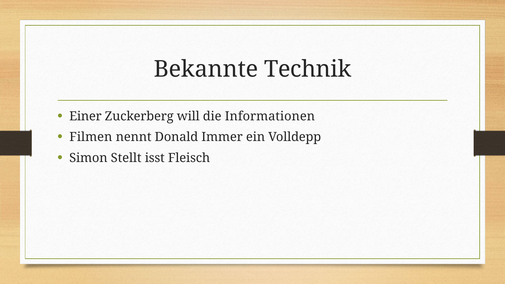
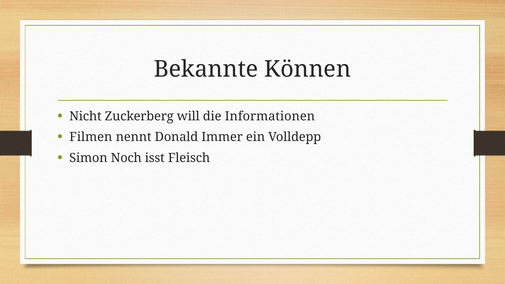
Technik: Technik -> Können (308, 69)
Einer: Einer -> Nicht (85, 116)
Stellt: Stellt -> Noch (126, 158)
